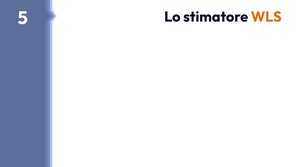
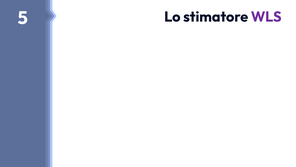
WLS colour: orange -> purple (266, 17)
